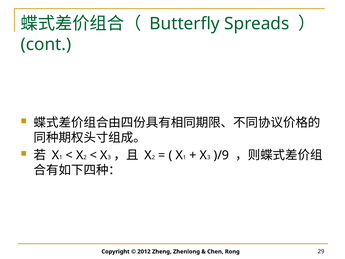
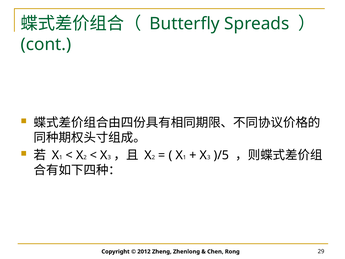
)/9: )/9 -> )/5 (221, 155)
